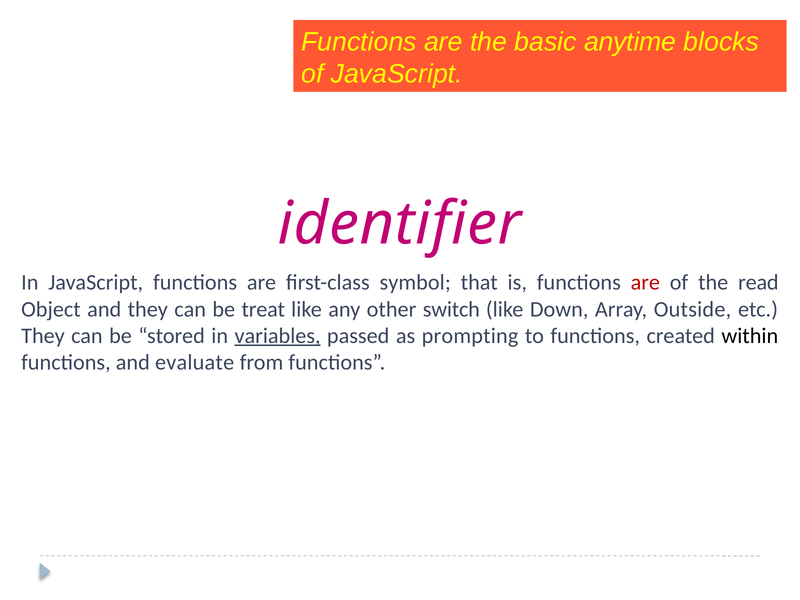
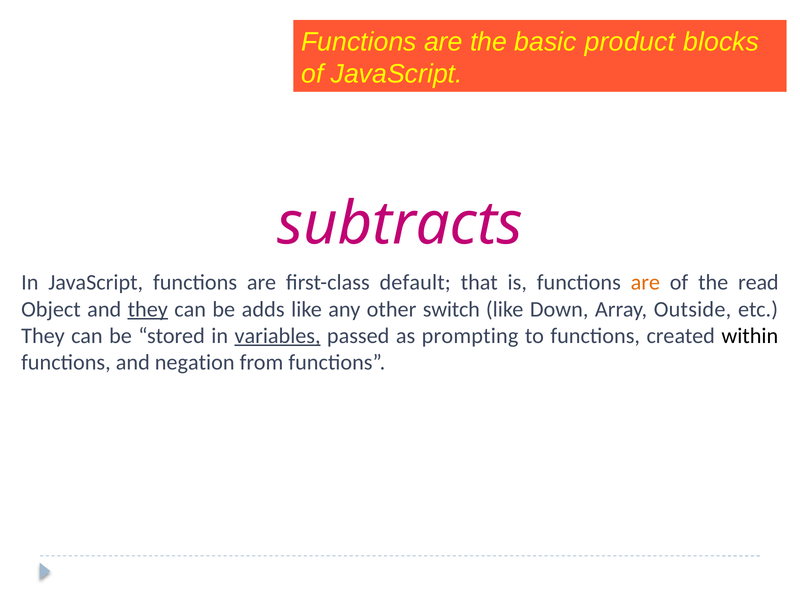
anytime: anytime -> product (630, 42)
identifier: identifier -> subtracts (400, 224)
symbol: symbol -> default (415, 282)
are colour: red -> orange (645, 282)
they underline: none -> present (148, 309)
treat: treat -> adds (263, 309)
evaluate: evaluate -> negation (195, 363)
